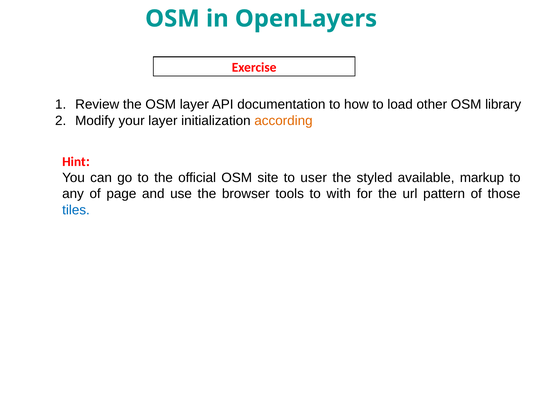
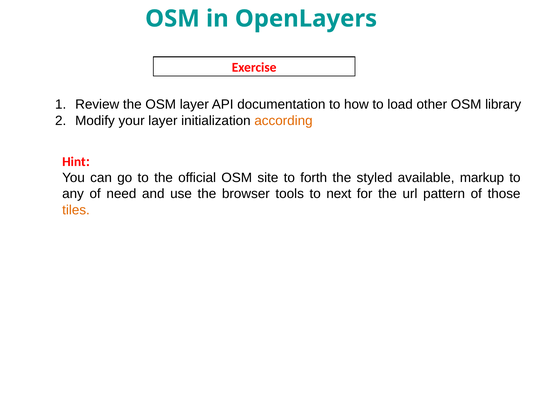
user: user -> forth (314, 178)
page: page -> need (121, 194)
with: with -> next (339, 194)
tiles colour: blue -> orange (76, 210)
